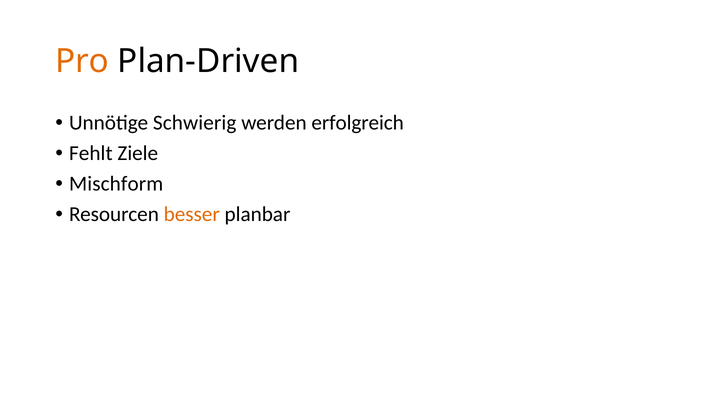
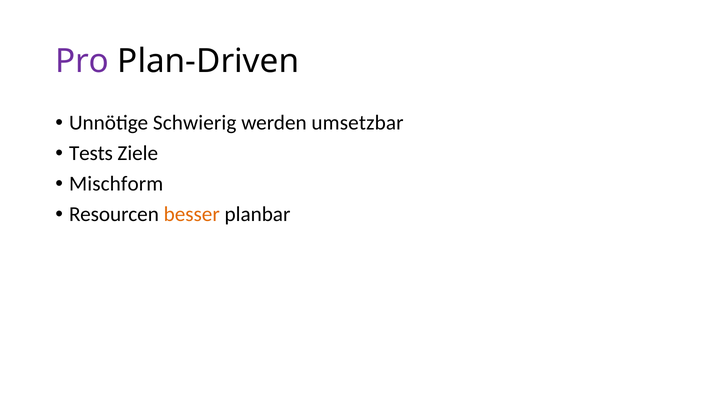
Pro colour: orange -> purple (82, 61)
erfolgreich: erfolgreich -> umsetzbar (358, 123)
Fehlt: Fehlt -> Tests (91, 153)
